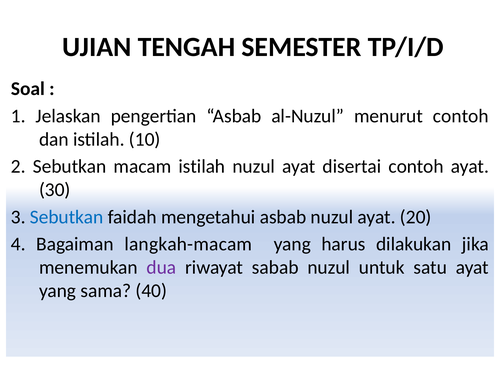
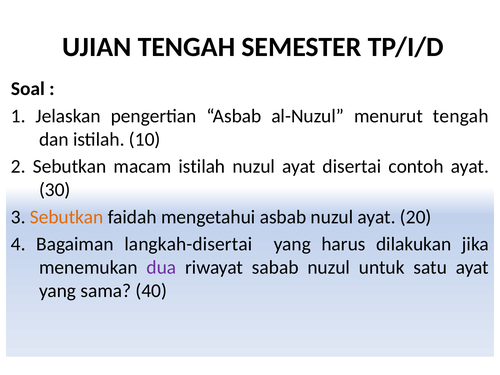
menurut contoh: contoh -> tengah (461, 116)
Sebutkan colour: blue -> orange (67, 217)
langkah-macam: langkah-macam -> langkah-disertai (188, 244)
